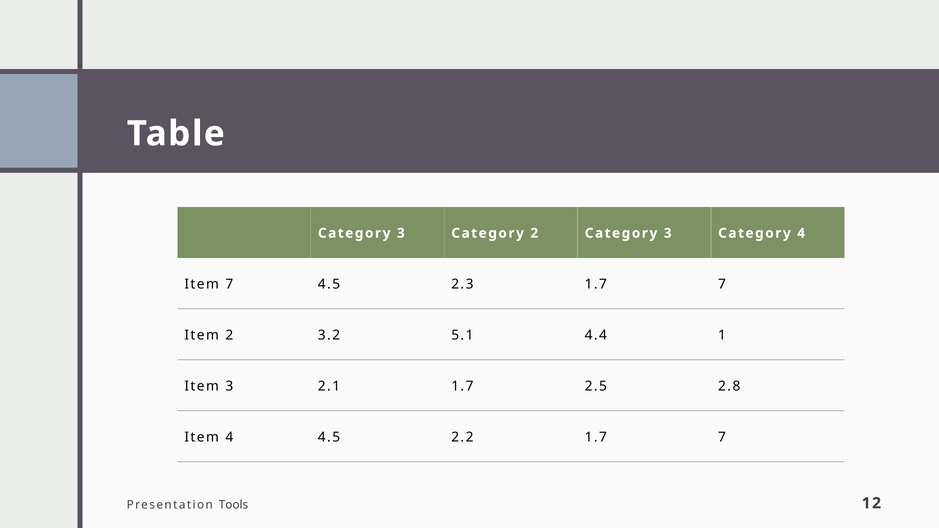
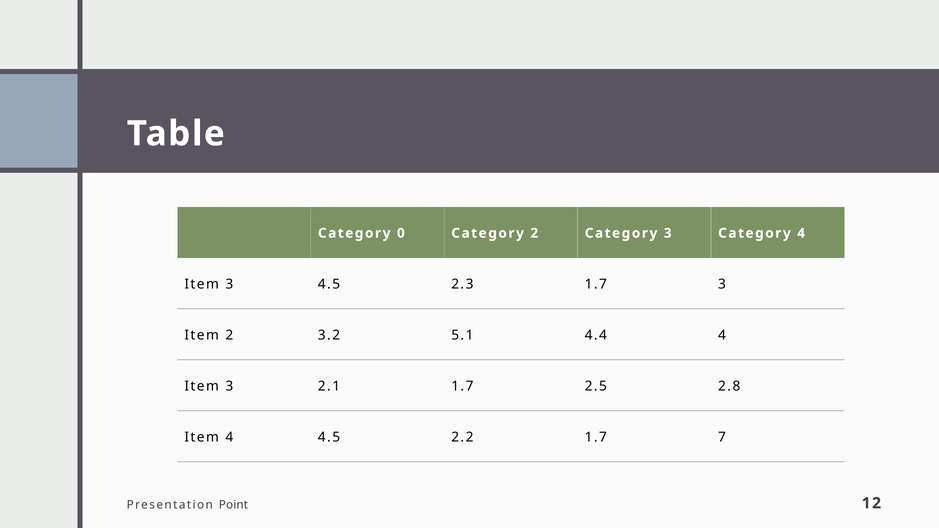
3: 3 -> 0 (401, 233)
7: 7 -> 3 (229, 284)
2.3 1.7 7: 7 -> 3 (722, 284)
4.4 1: 1 -> 4 (722, 335)
Tools: Tools -> Point (233, 505)
